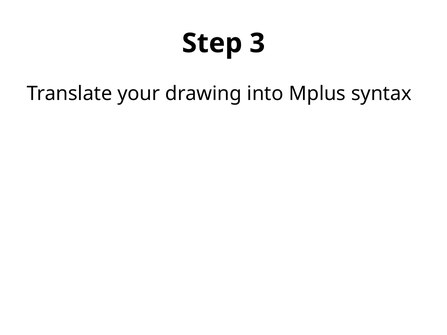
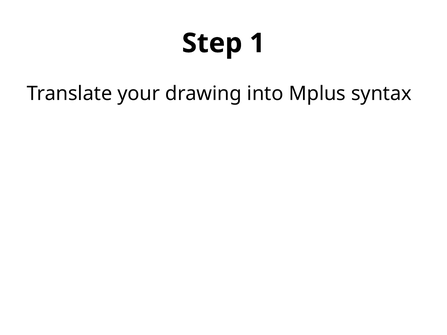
3: 3 -> 1 (257, 43)
